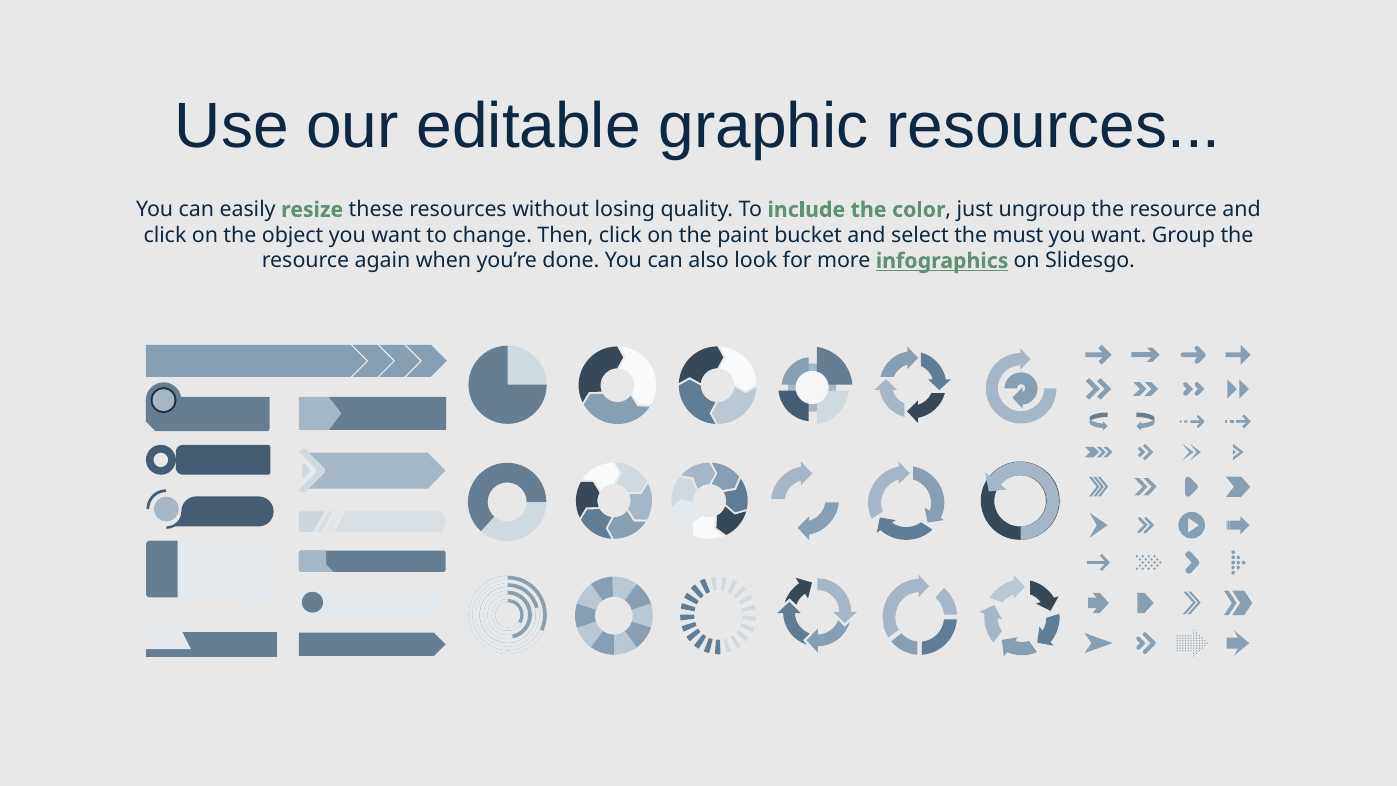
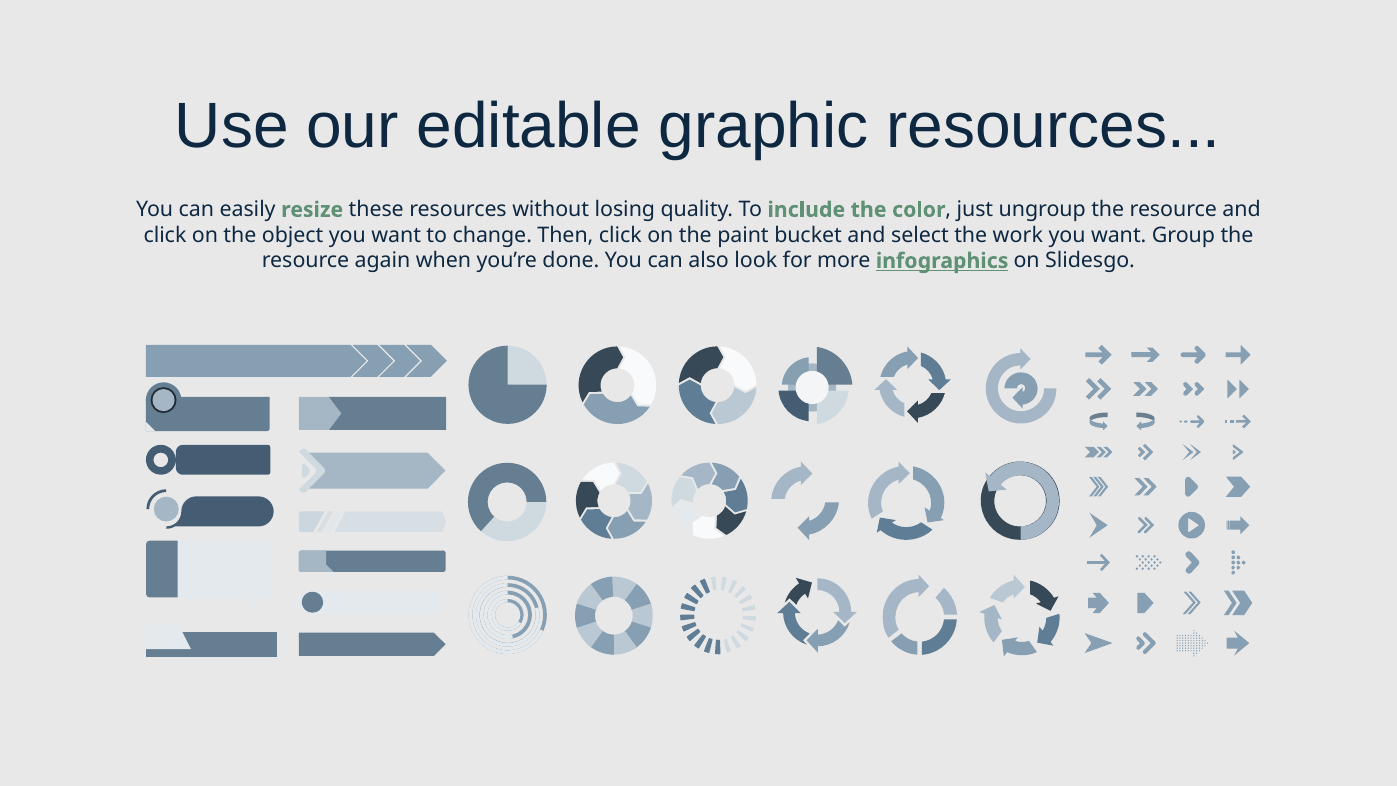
must: must -> work (1018, 235)
